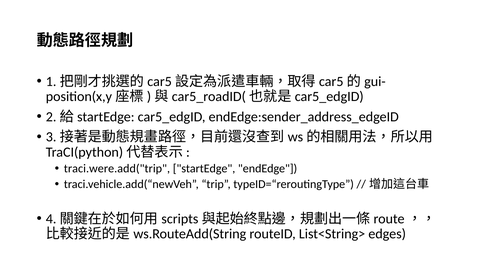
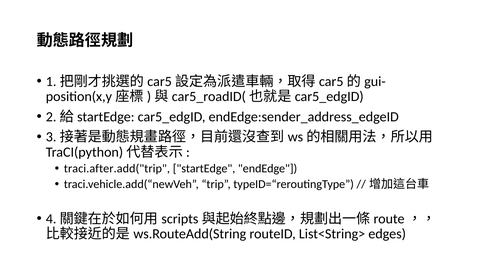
traci.were.add("trip: traci.were.add("trip -> traci.after.add("trip (117, 169)
